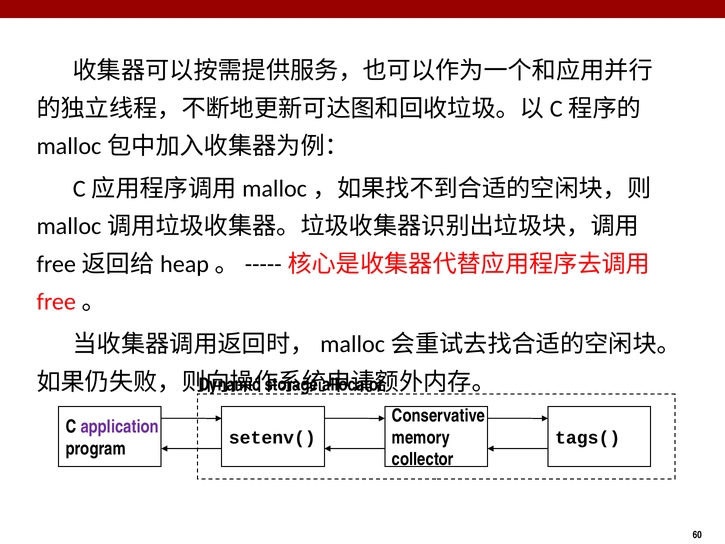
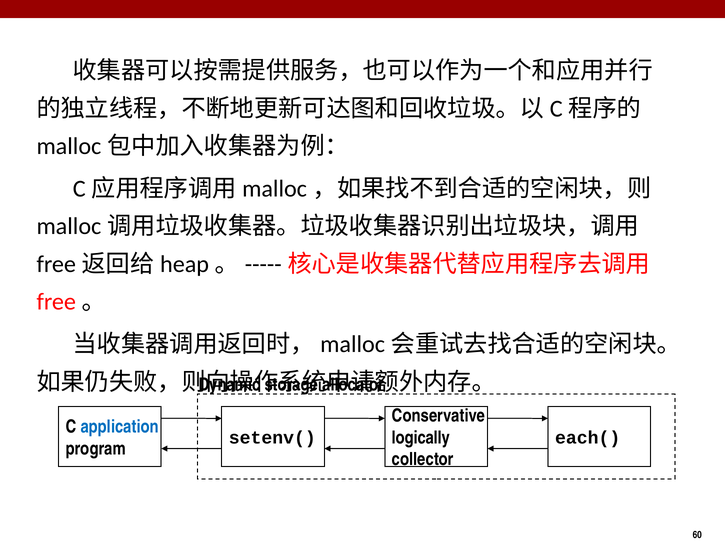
application colour: purple -> blue (120, 427)
tags(: tags( -> each( (588, 438)
memory: memory -> logically (421, 438)
